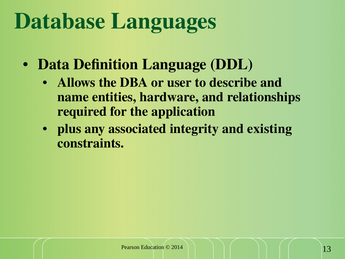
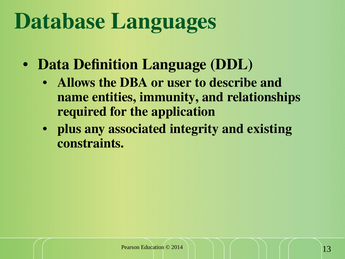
hardware: hardware -> immunity (169, 97)
